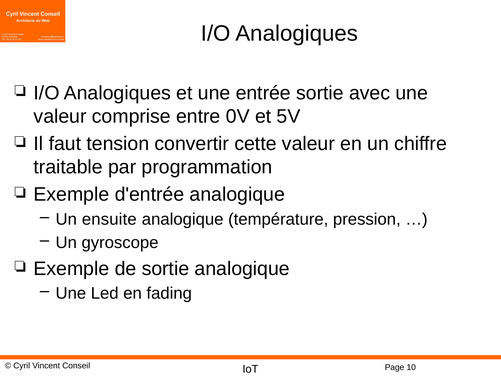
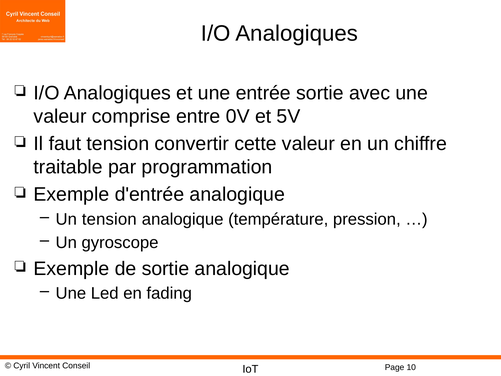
Un ensuite: ensuite -> tension (109, 219)
